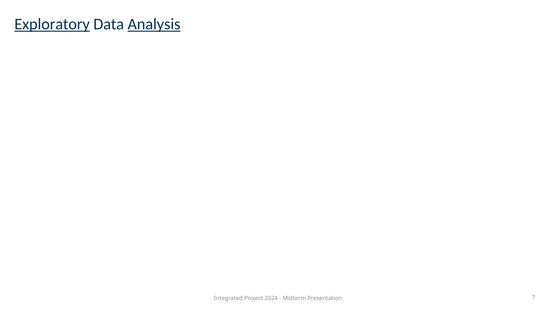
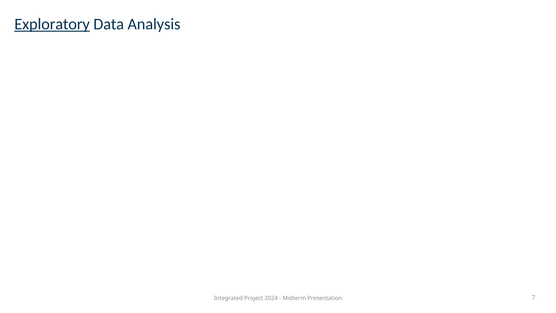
Analysis underline: present -> none (154, 24)
